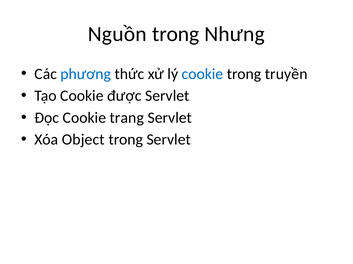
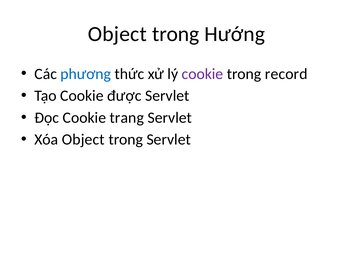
Nguồn: Nguồn -> Object (117, 34)
Nhưng: Nhưng -> Hướng (235, 34)
cookie colour: blue -> purple (202, 74)
truyền: truyền -> record (286, 74)
